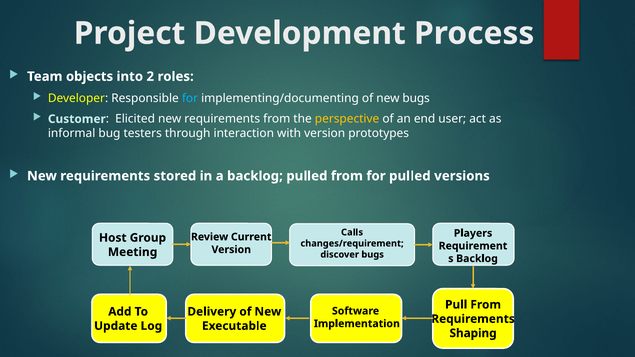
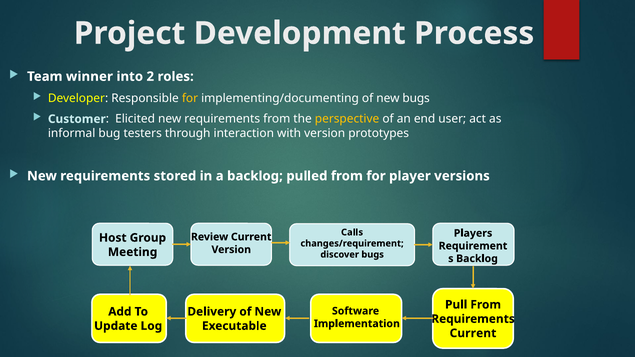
objects: objects -> winner (89, 77)
for colour: light blue -> yellow (190, 98)
for pulled: pulled -> player (410, 176)
Shaping: Shaping -> Current (473, 333)
